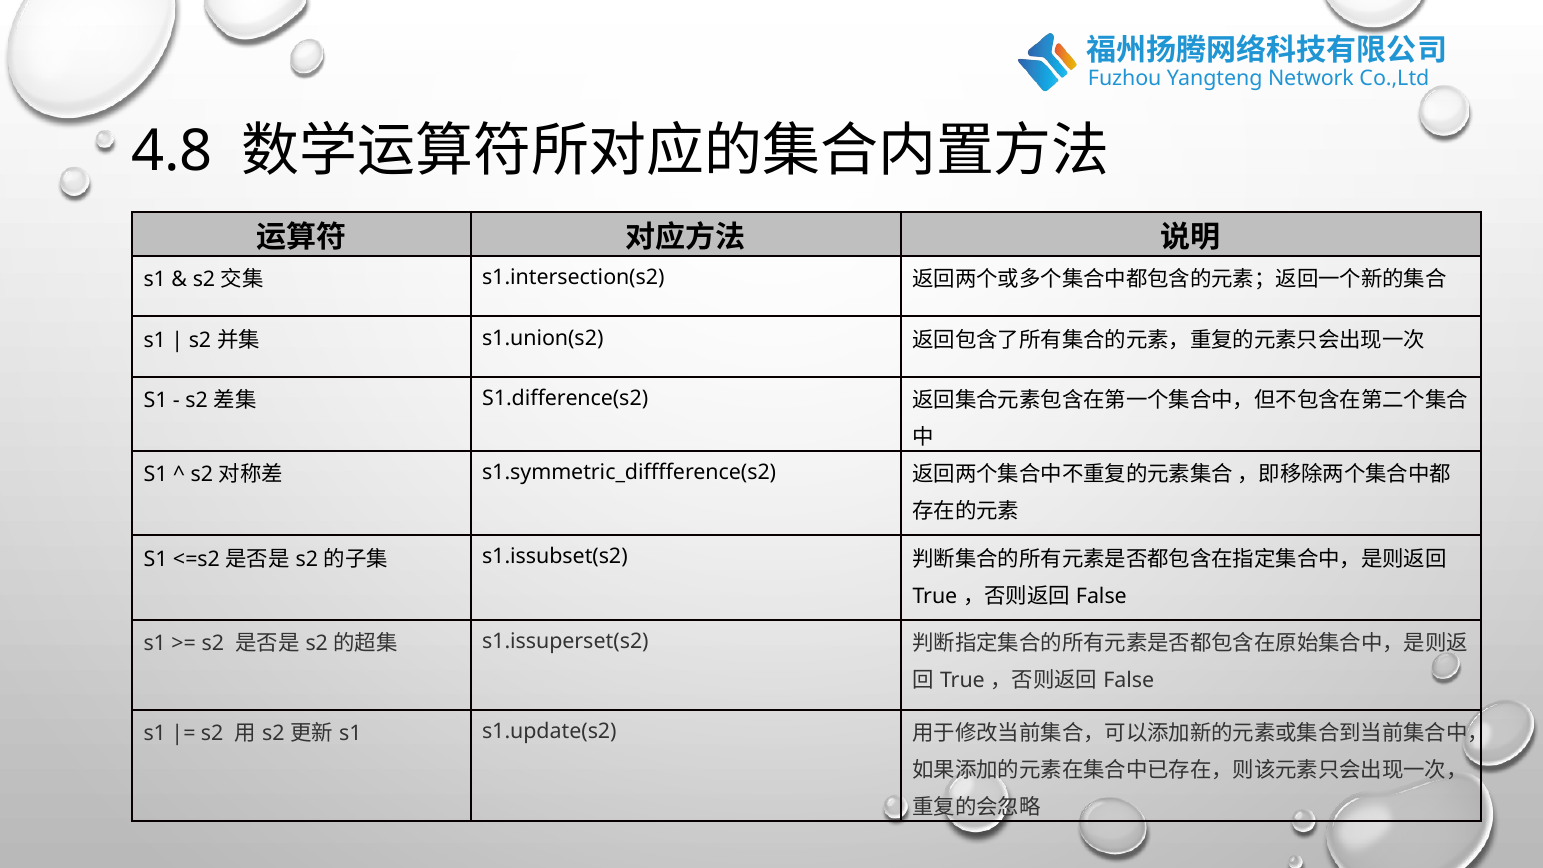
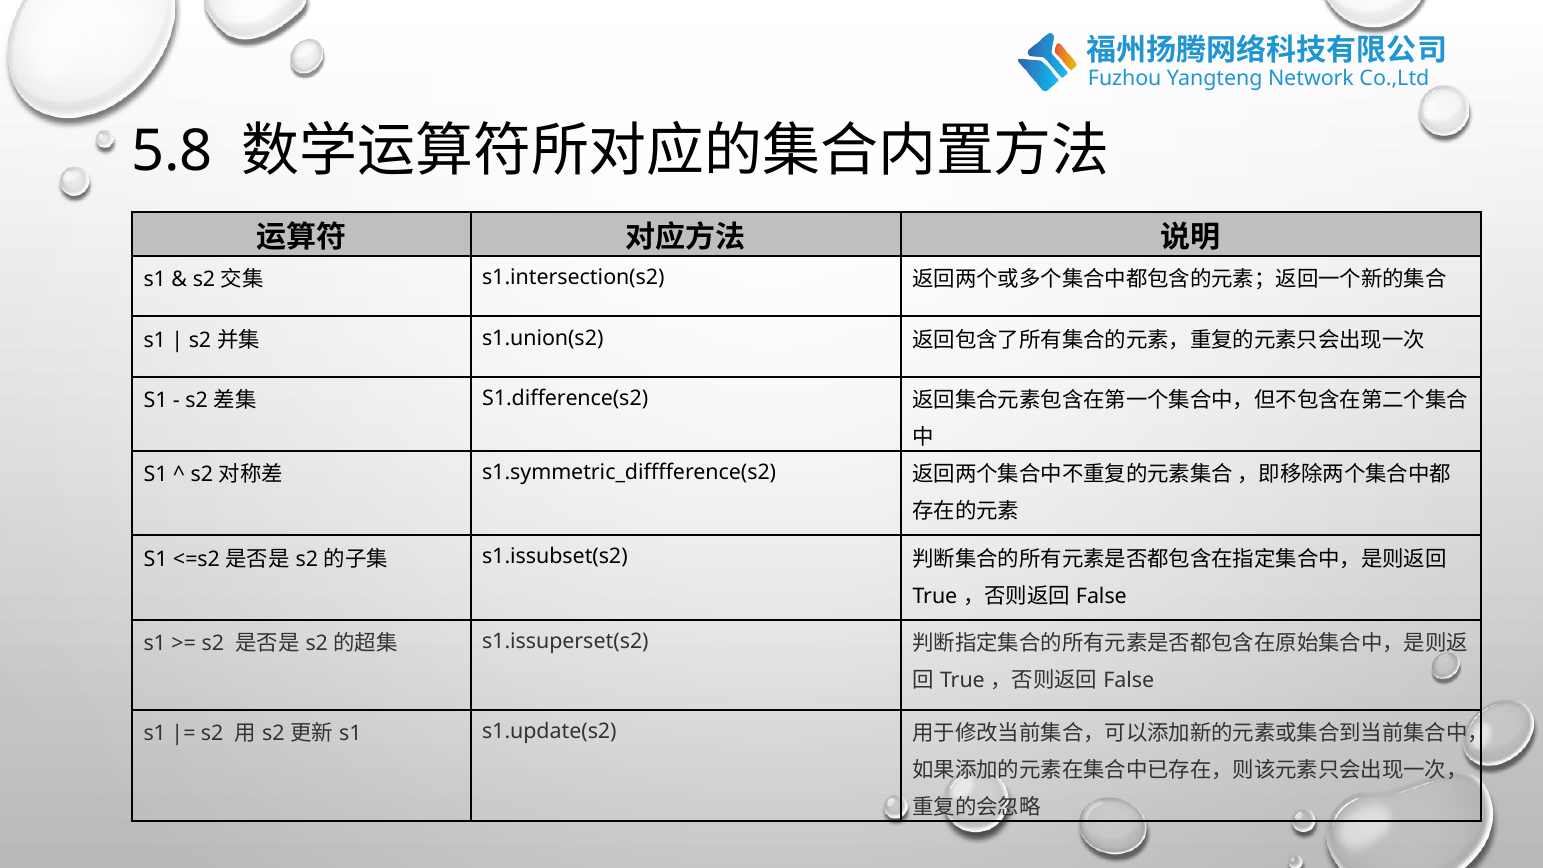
4.8: 4.8 -> 5.8 (172, 151)
